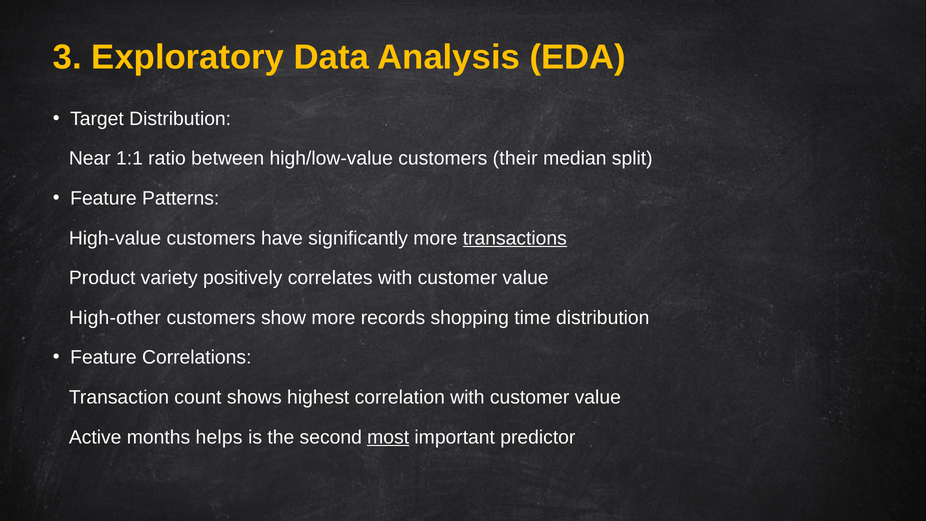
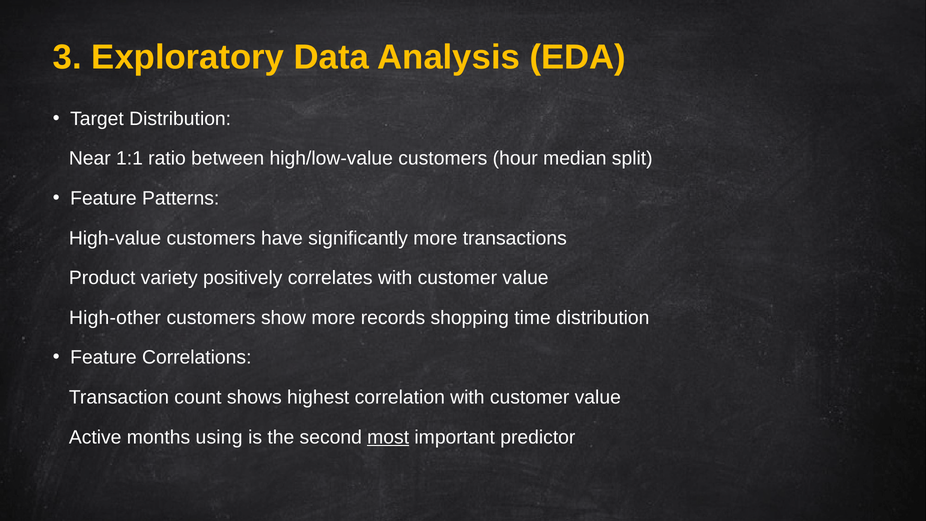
their: their -> hour (515, 159)
transactions underline: present -> none (515, 238)
helps: helps -> using (219, 437)
